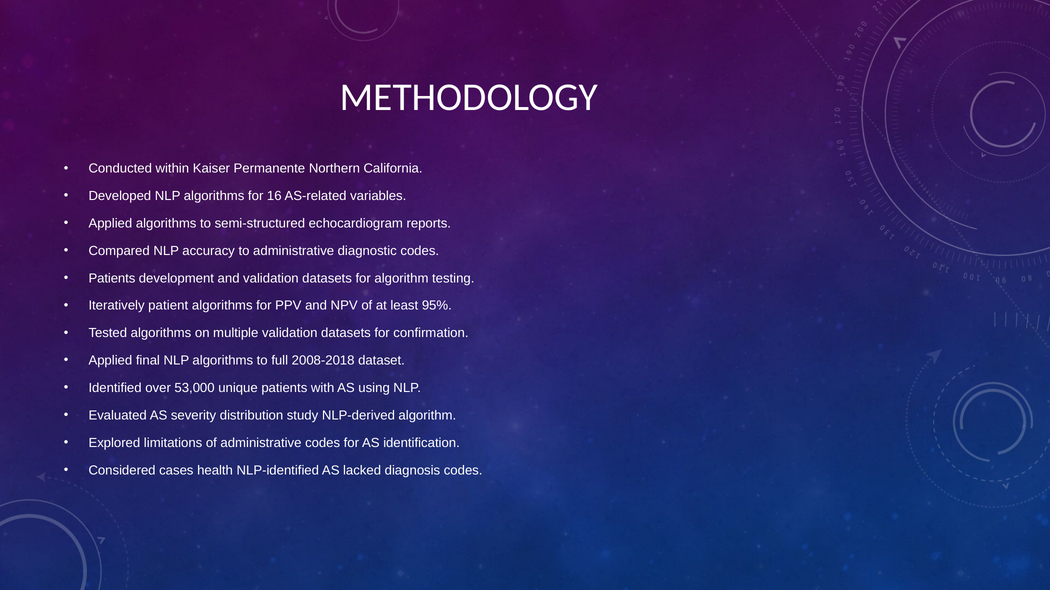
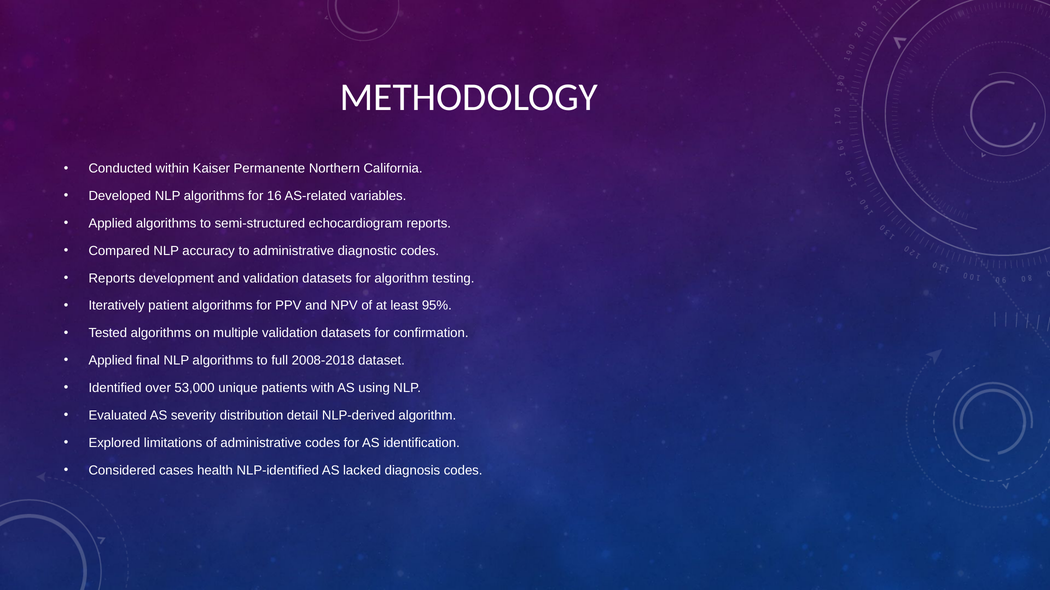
Patients: Patients -> Reports (112, 279)
study: study -> detail (303, 416)
